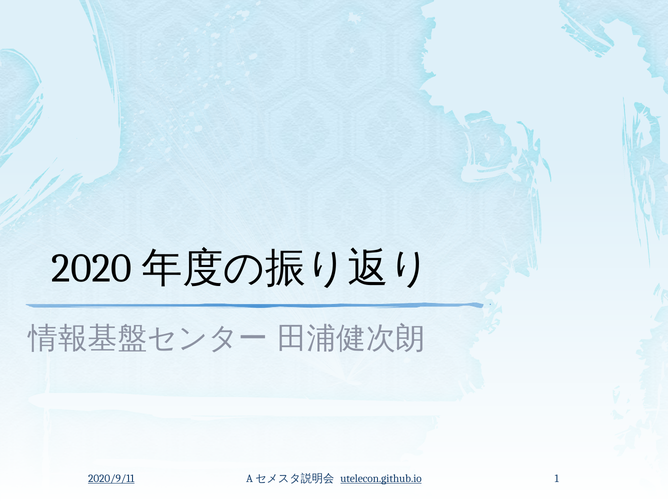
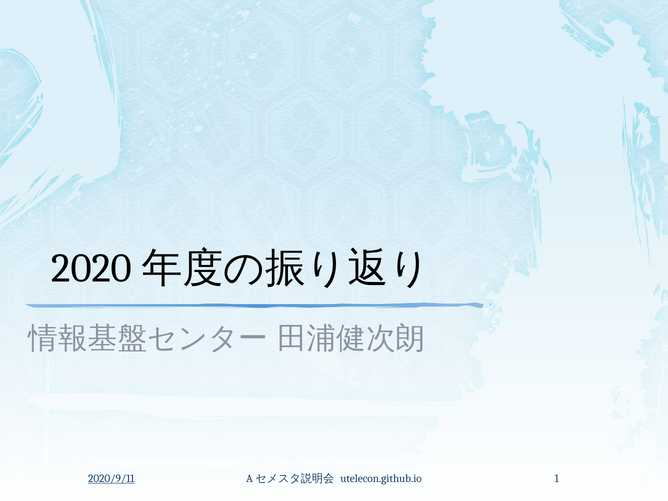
utelecon.github.io underline: present -> none (381, 478)
